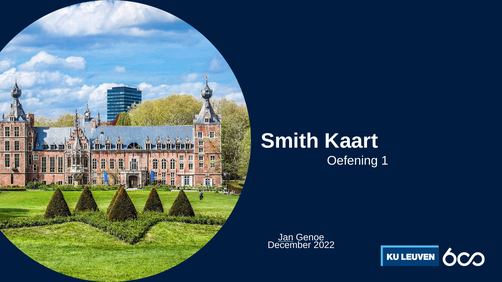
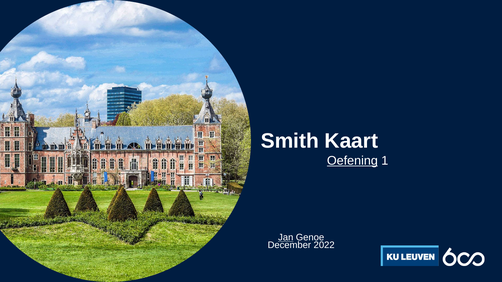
Oefening underline: none -> present (352, 161)
